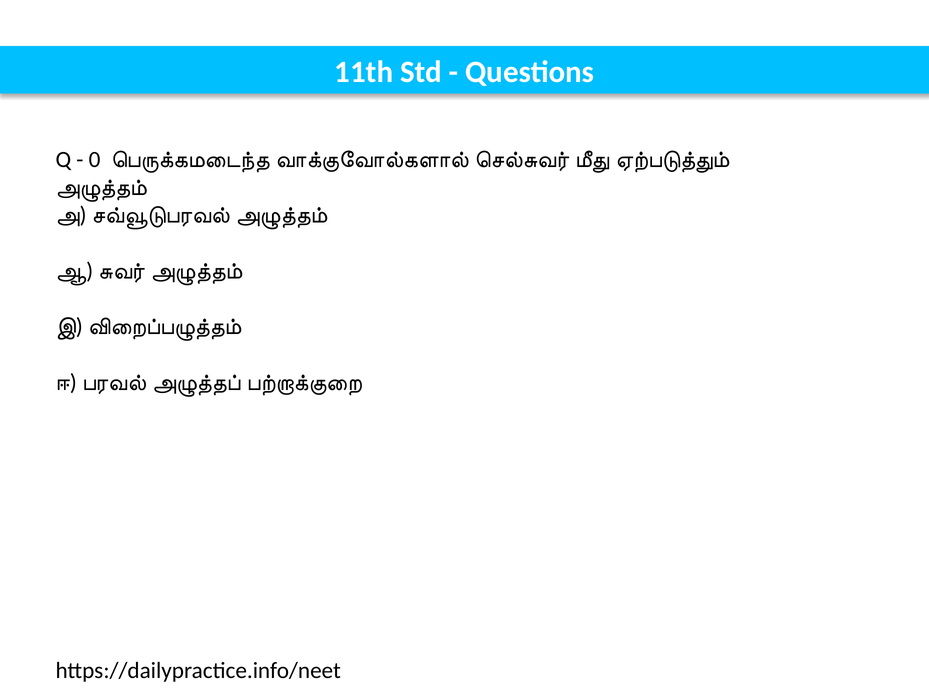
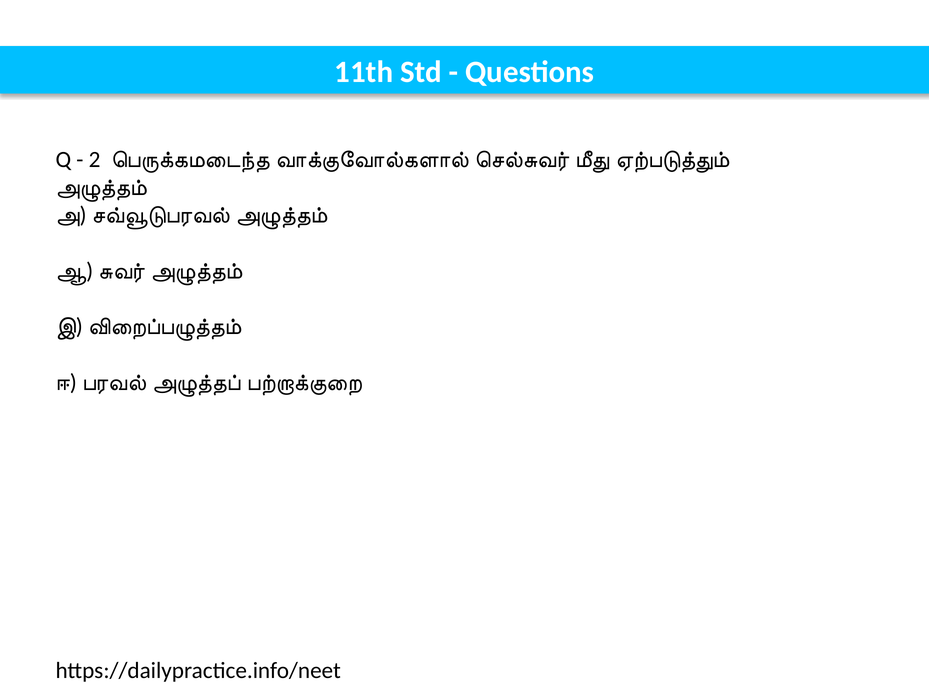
0: 0 -> 2 (95, 159)
